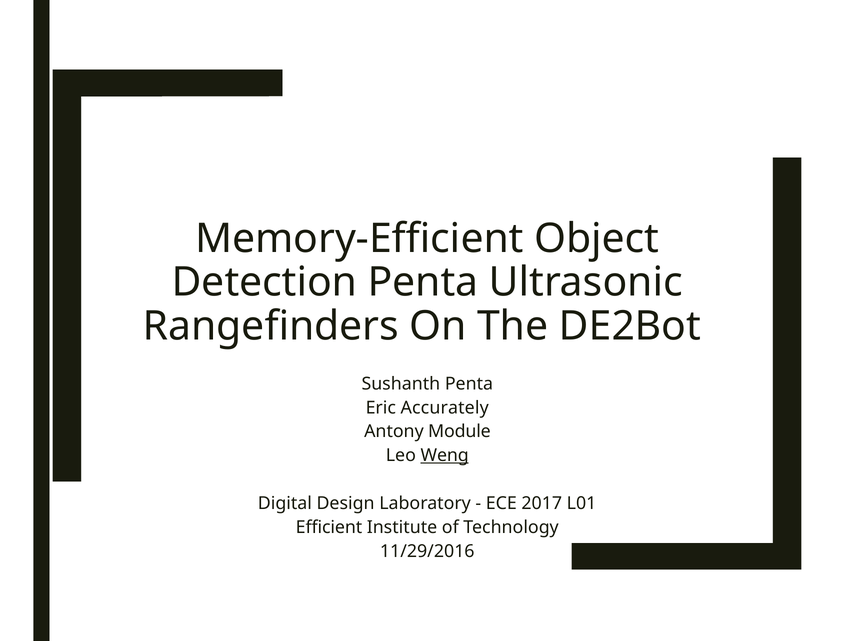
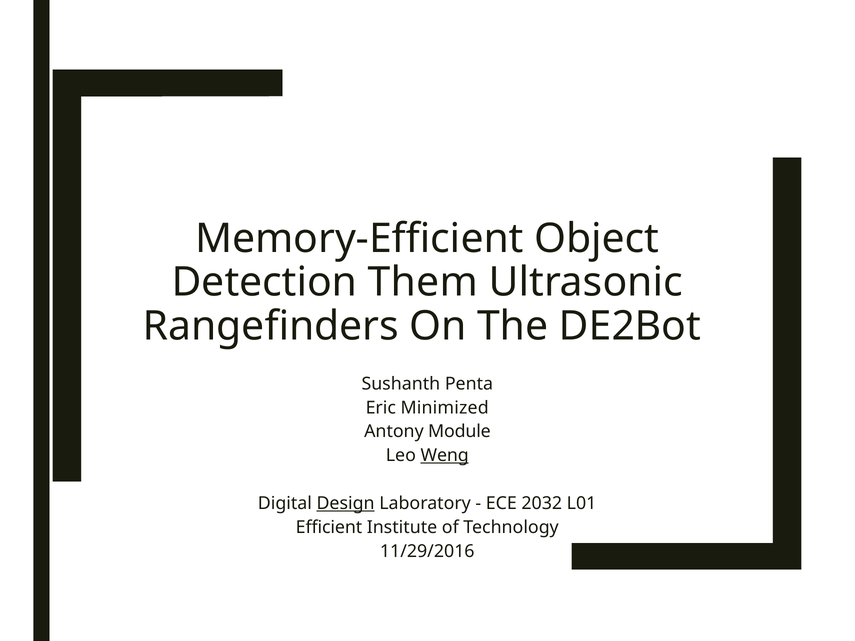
Detection Penta: Penta -> Them (423, 282)
Accurately: Accurately -> Minimized (445, 408)
Design underline: none -> present (346, 504)
2017: 2017 -> 2032 (542, 504)
